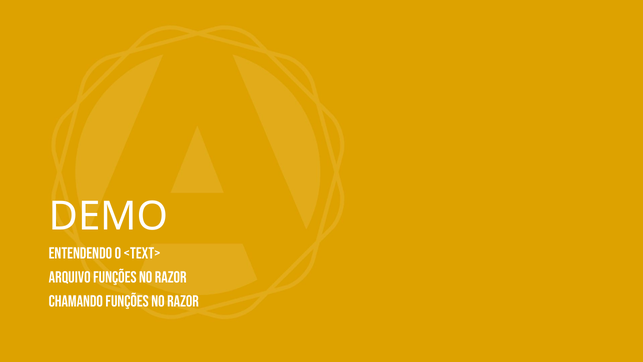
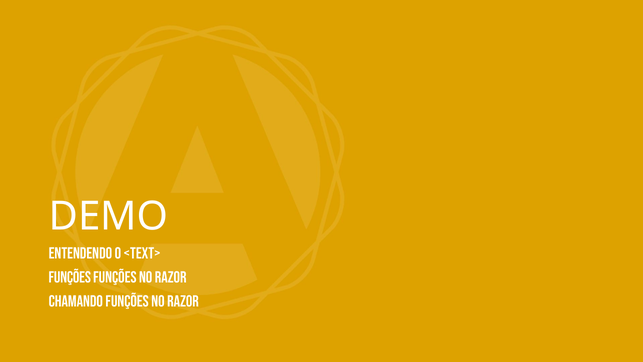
Arquivo: Arquivo -> Funções (70, 277)
